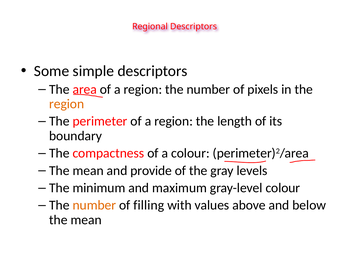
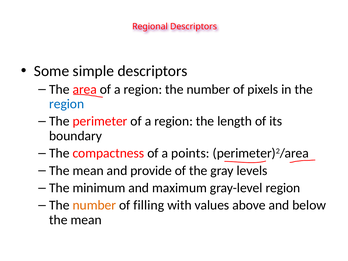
region colour: orange -> blue (67, 104)
a colour: colour -> points (190, 153)
gray-level colour: colour -> region (283, 188)
